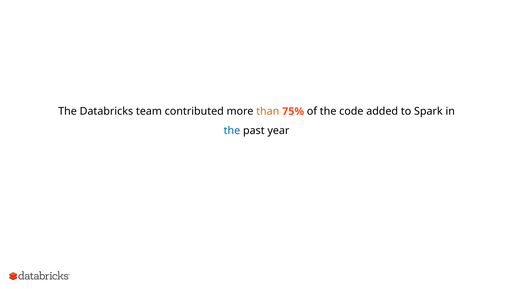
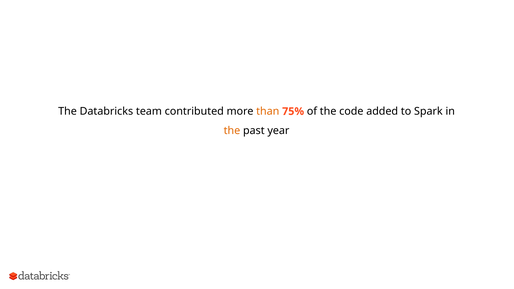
the colour: blue -> orange (232, 131)
